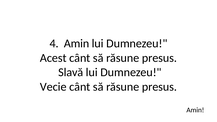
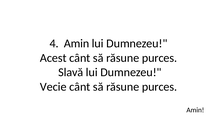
presus: presus -> purces (159, 58)
presus: presus -> purces (159, 87)
